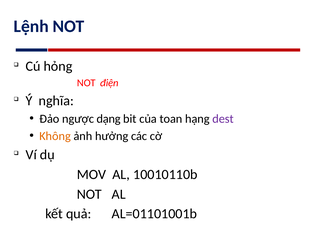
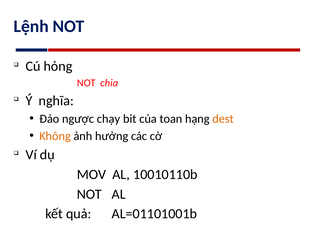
điện: điện -> chia (109, 83)
dạng: dạng -> chạy (109, 119)
dest colour: purple -> orange (223, 119)
